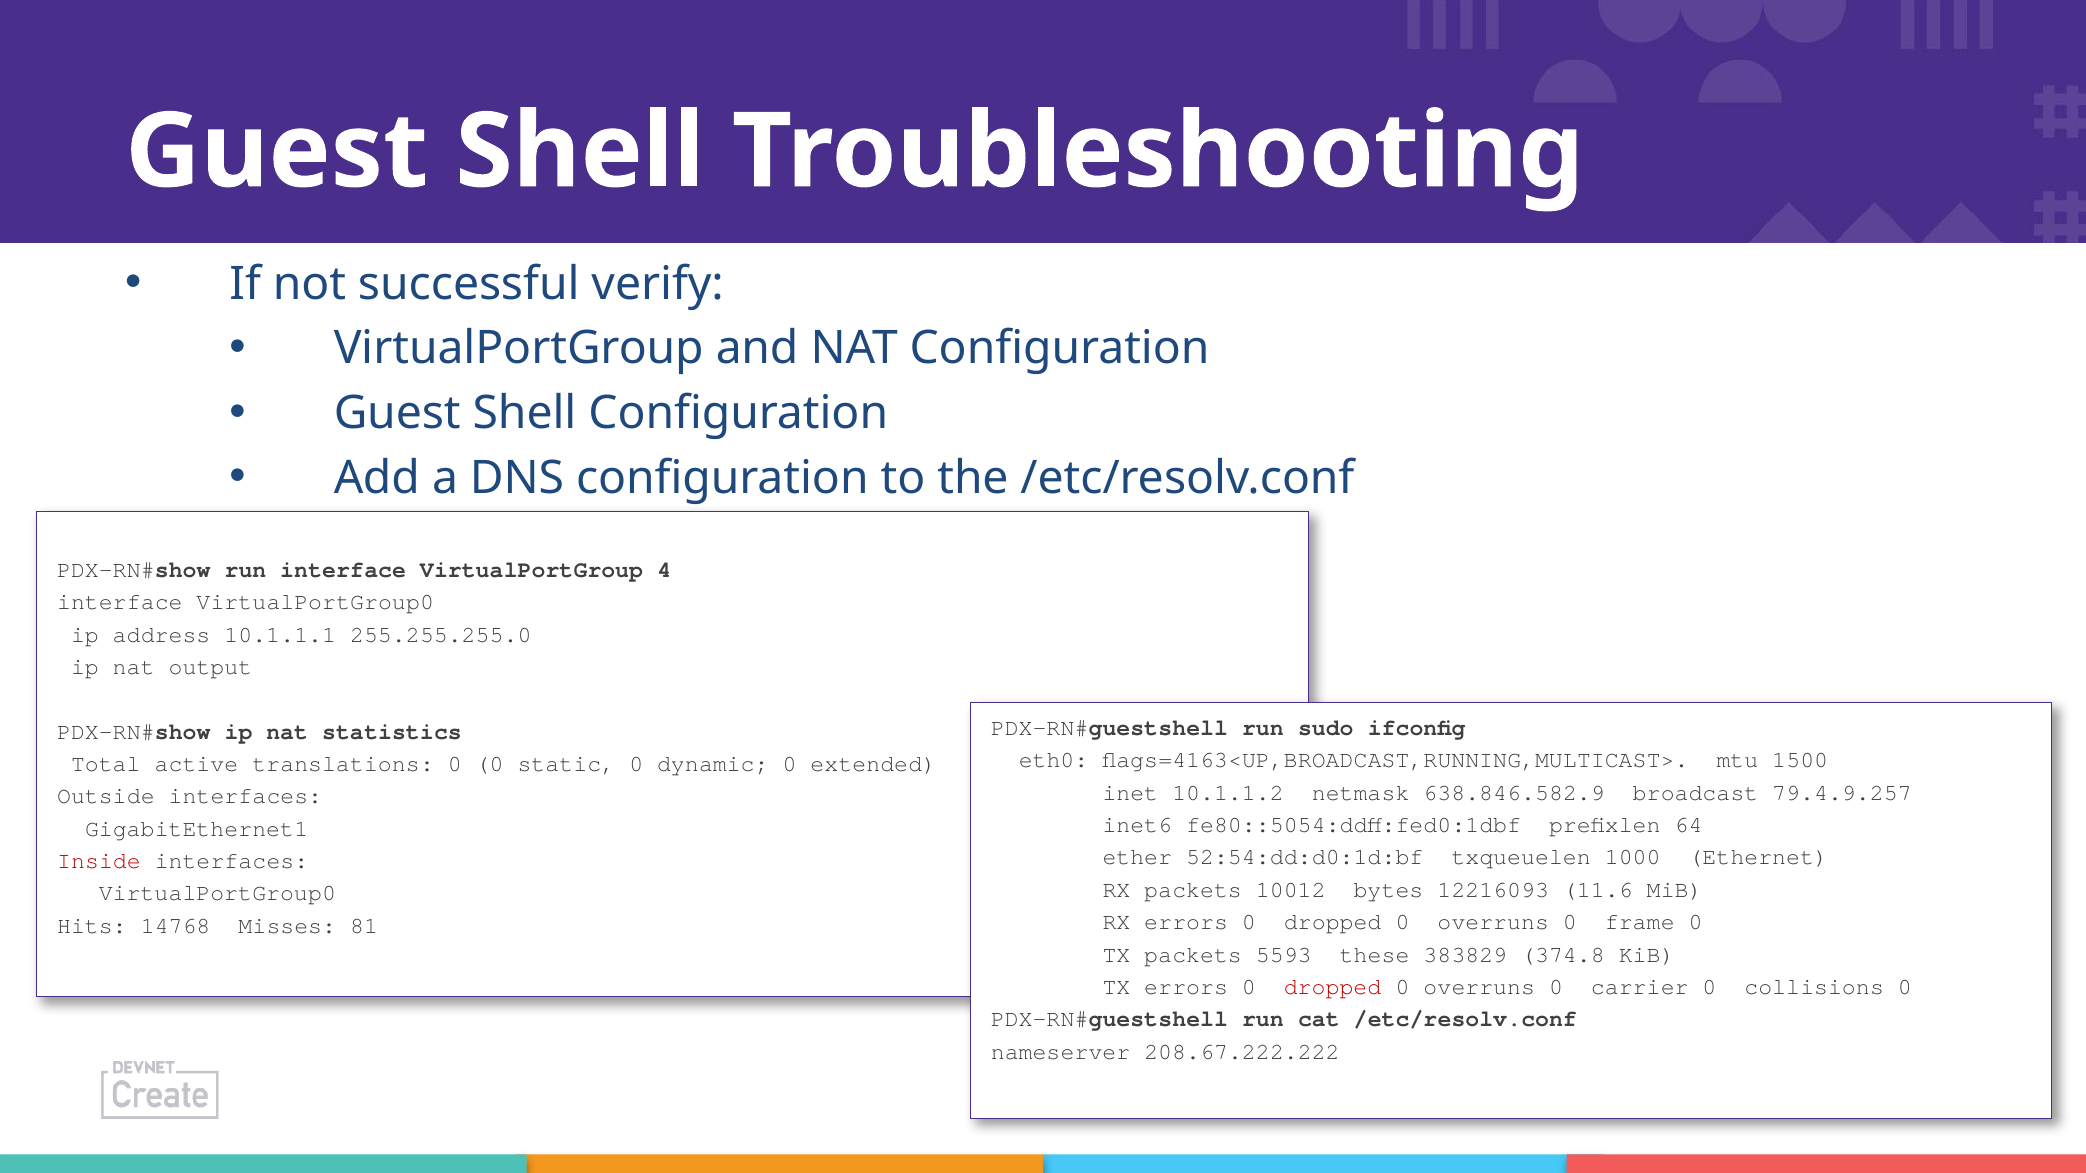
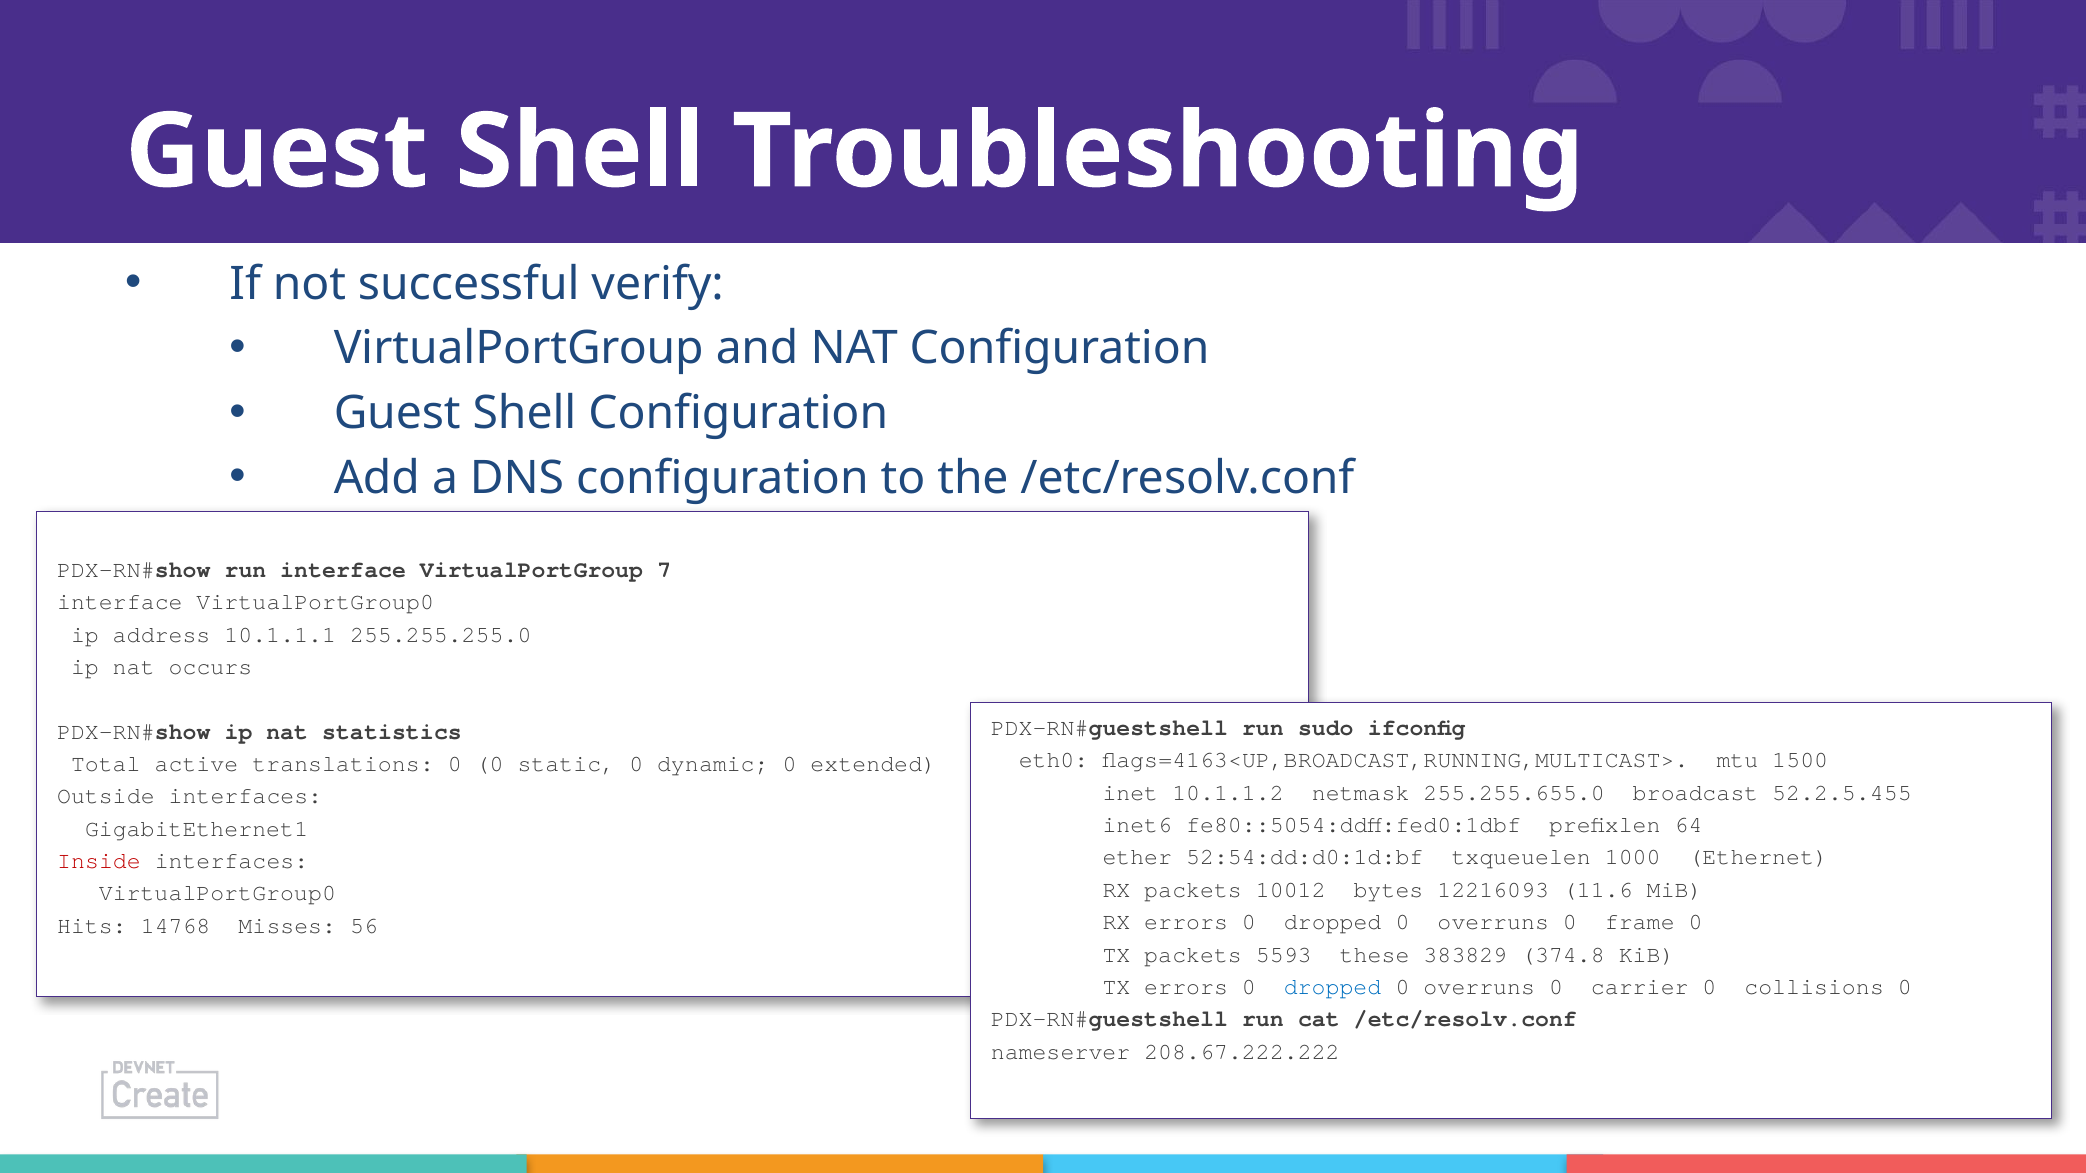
4: 4 -> 7 (664, 570)
output: output -> occurs (210, 667)
638.846.582.9: 638.846.582.9 -> 255.255.655.0 (1514, 793)
79.4.9.257: 79.4.9.257 -> 52.2.5.455 (1842, 793)
81: 81 -> 56 (364, 926)
dropped colour: red -> blue (1333, 987)
